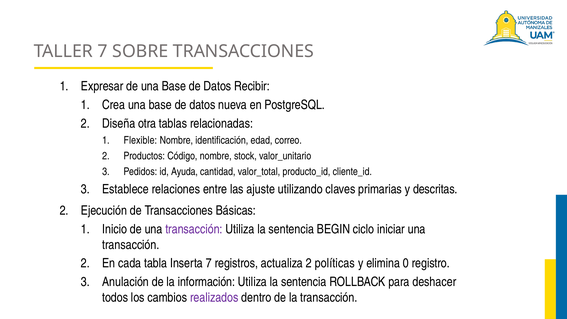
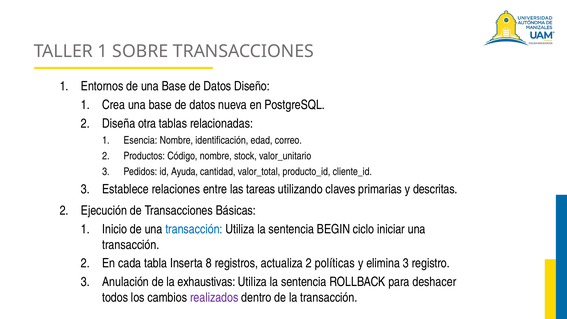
TALLER 7: 7 -> 1 (103, 51)
Expresar: Expresar -> Entornos (102, 86)
Recibir: Recibir -> Diseño (252, 86)
Flexible: Flexible -> Esencia (140, 140)
ajuste: ajuste -> tareas (261, 189)
transacción colour: purple -> blue (194, 229)
Inserta 7: 7 -> 8 (209, 263)
elimina 0: 0 -> 3 (406, 263)
información: información -> exhaustivas (206, 282)
